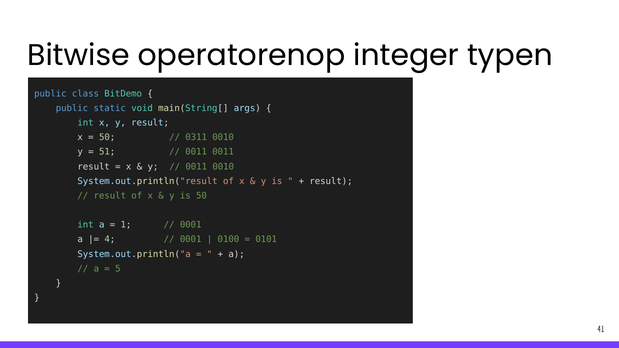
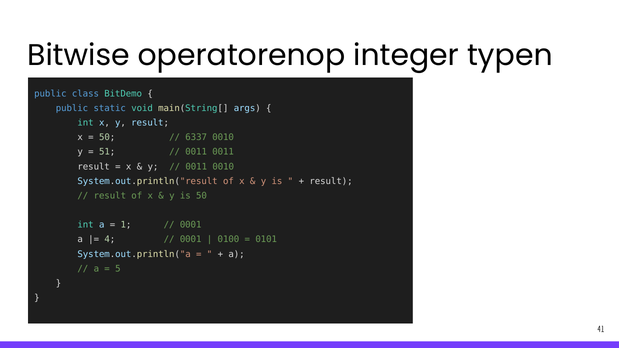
0311: 0311 -> 6337 (196, 137)
